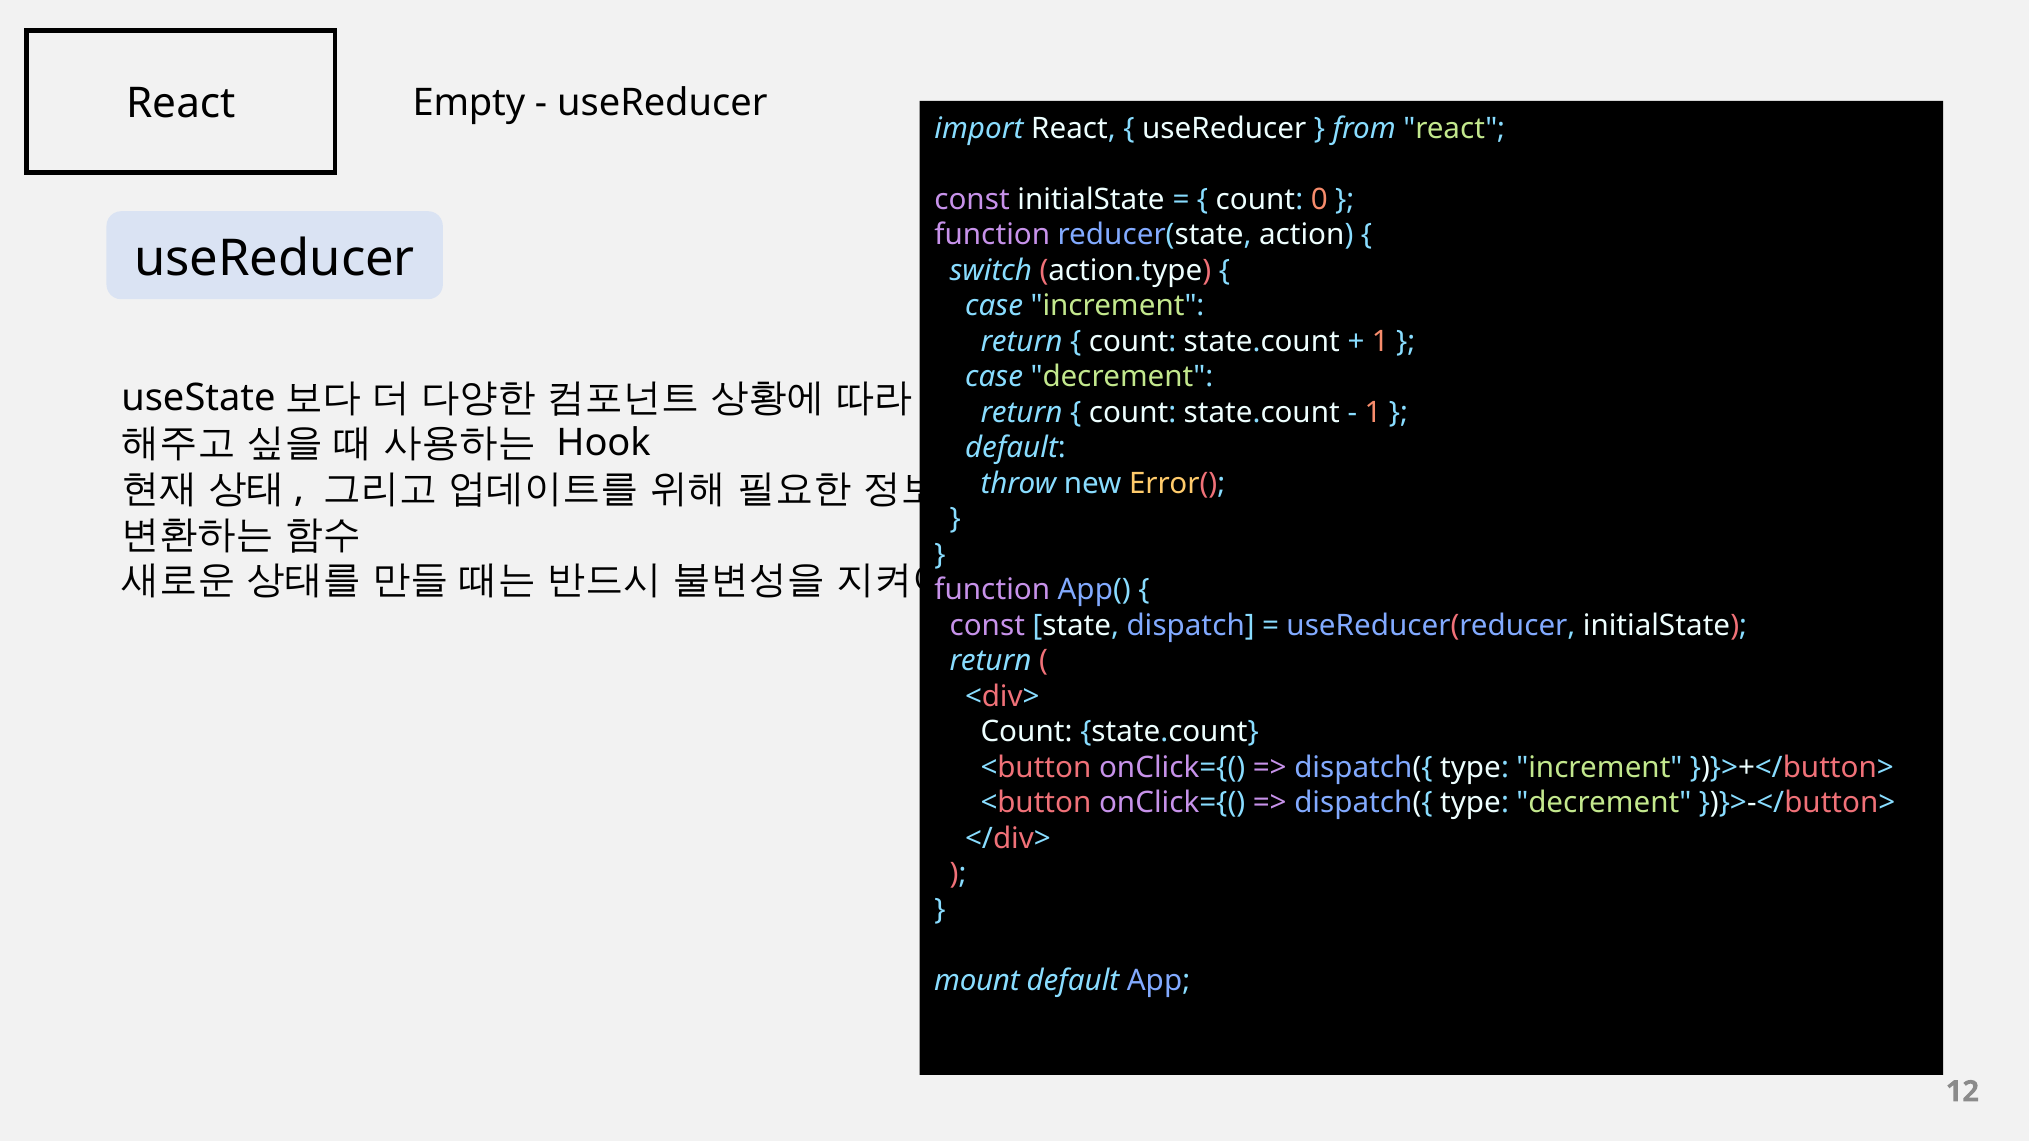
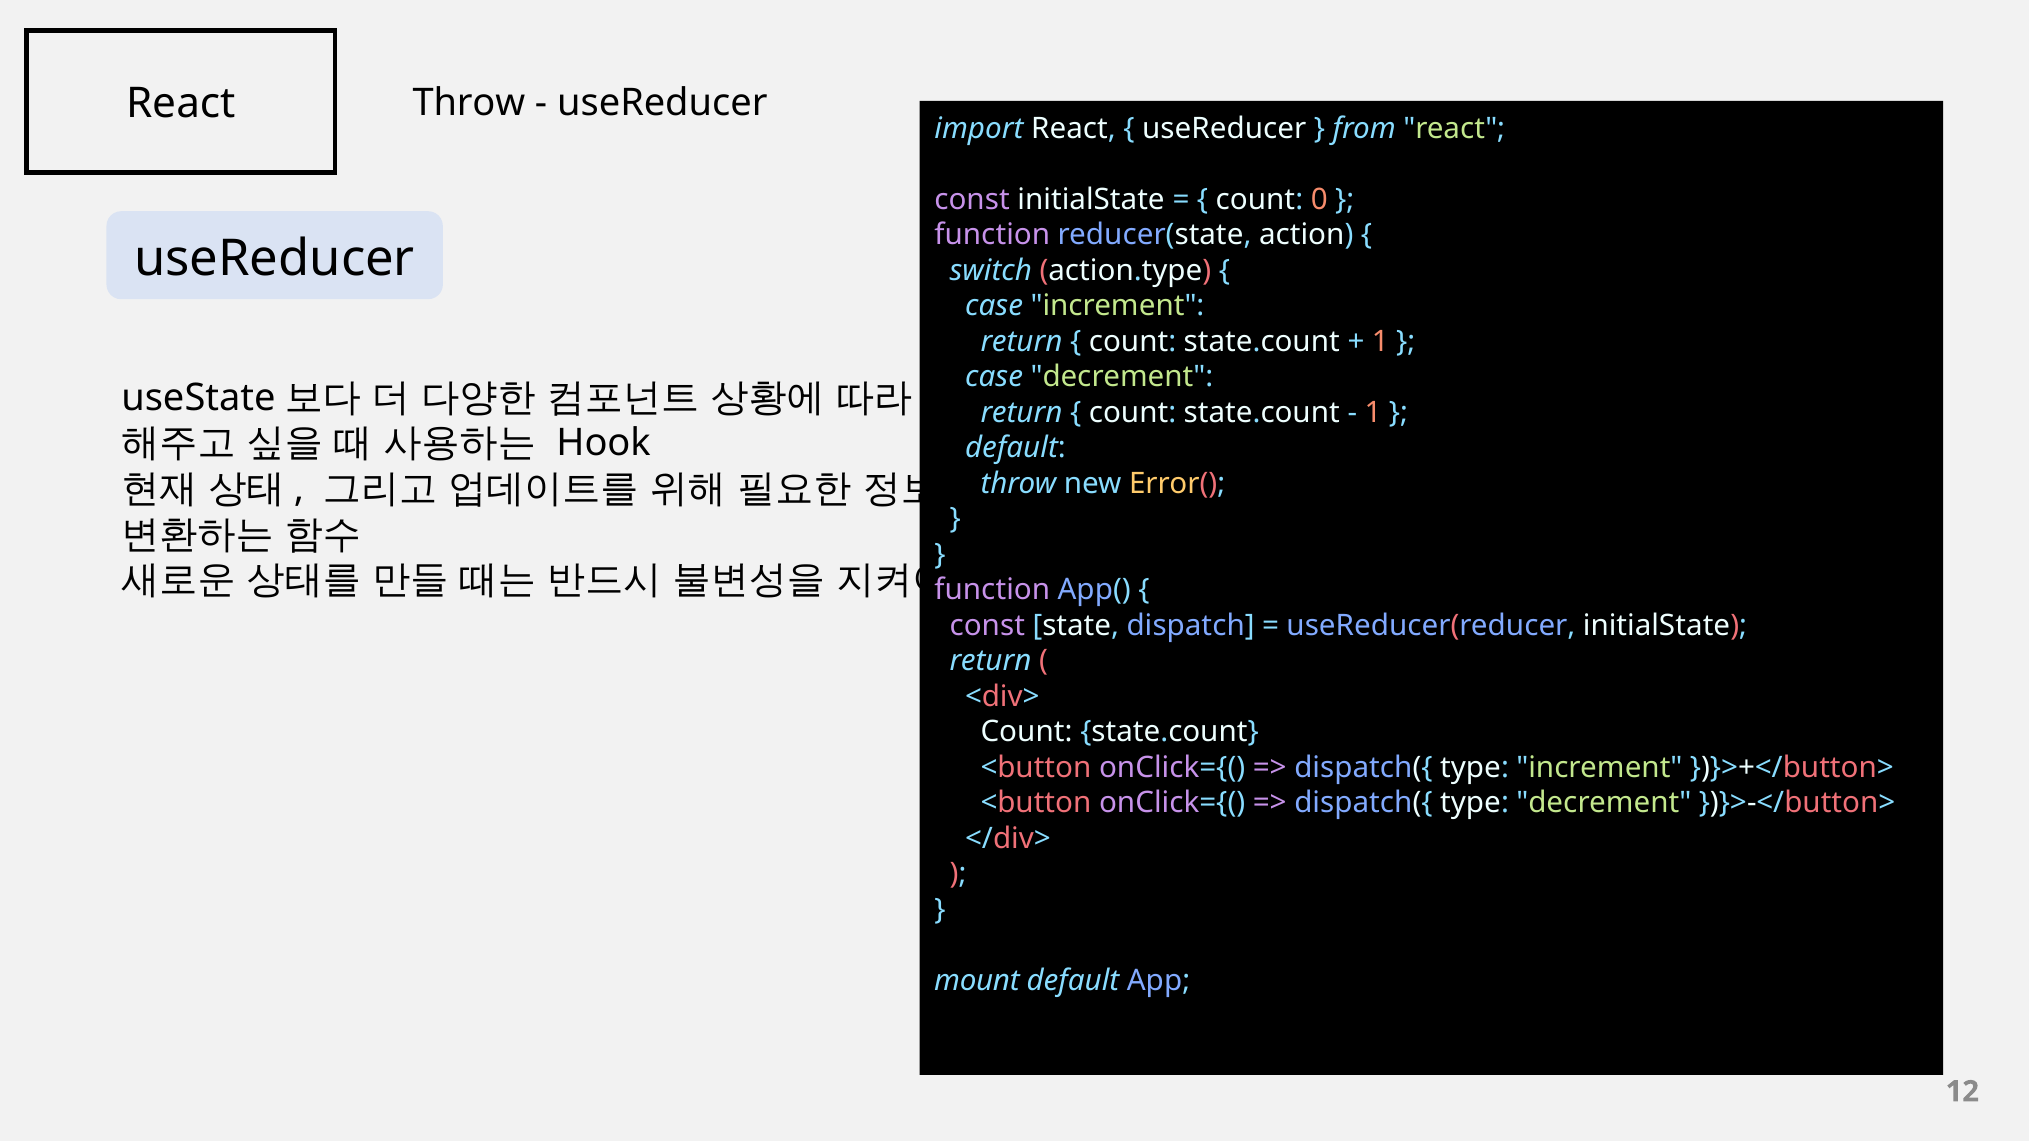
React Empty: Empty -> Throw (469, 103)
